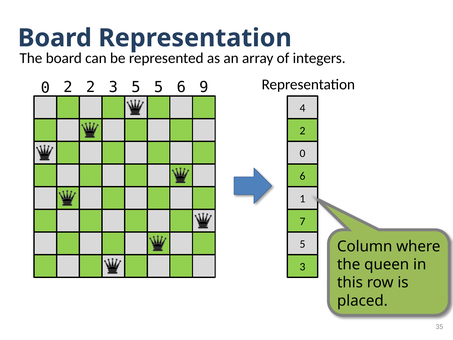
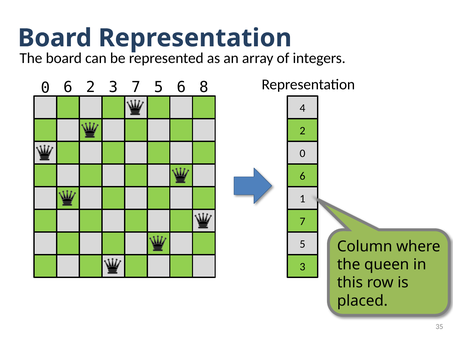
0 2: 2 -> 6 (68, 87)
2 3 5: 5 -> 7 (136, 87)
9: 9 -> 8 (204, 87)
